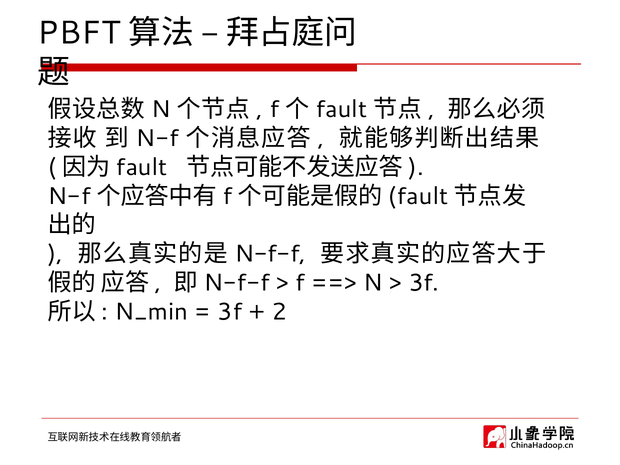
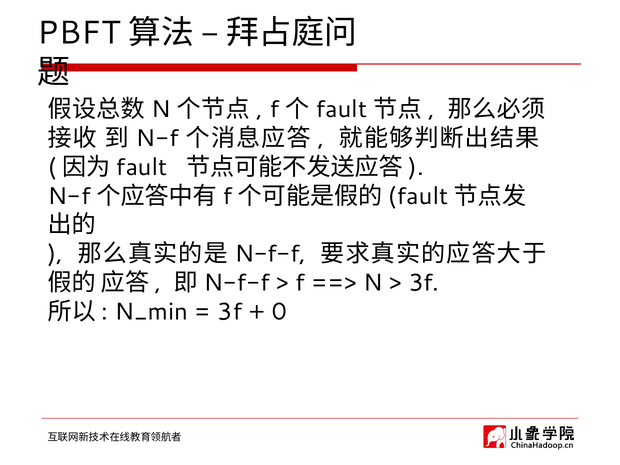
2: 2 -> 0 (279, 312)
